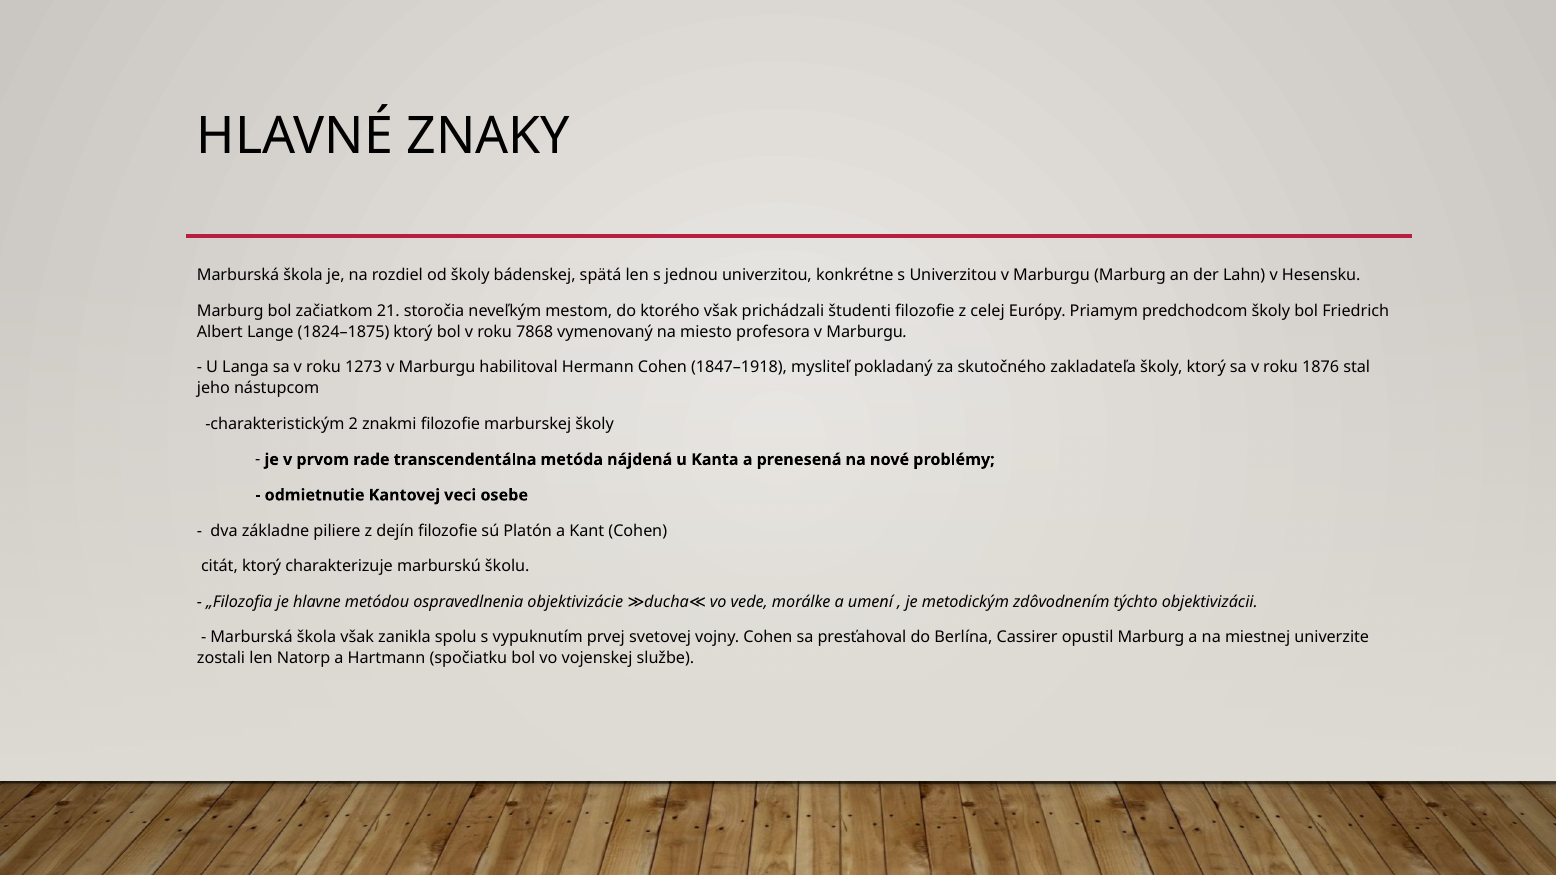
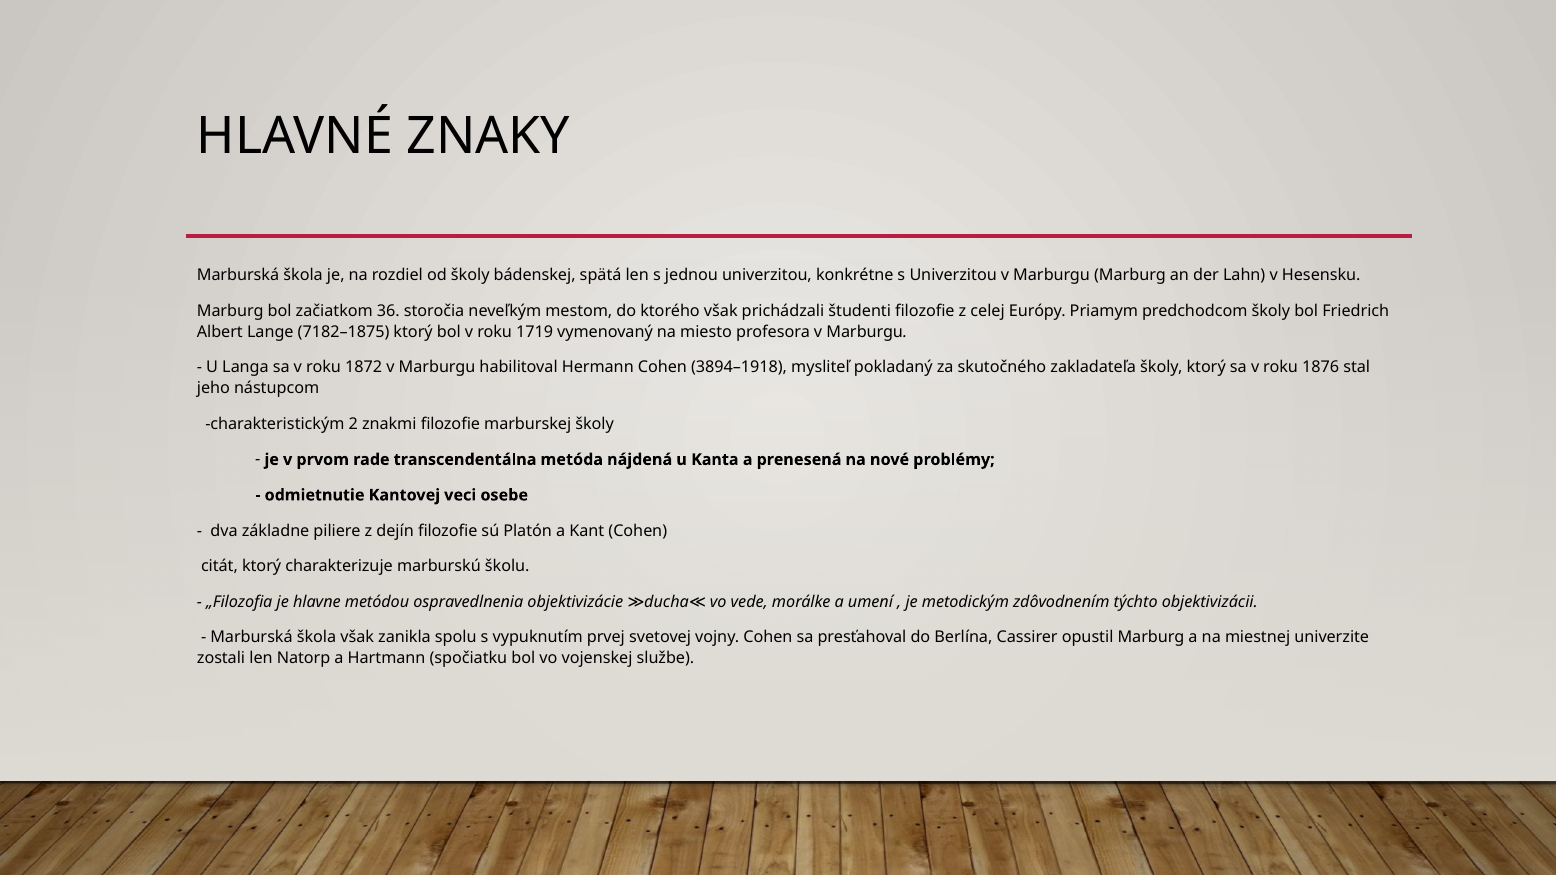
21: 21 -> 36 (388, 311)
1824–1875: 1824–1875 -> 7182–1875 (344, 332)
7868: 7868 -> 1719 (535, 332)
1273: 1273 -> 1872 (364, 368)
1847–1918: 1847–1918 -> 3894–1918 (739, 368)
